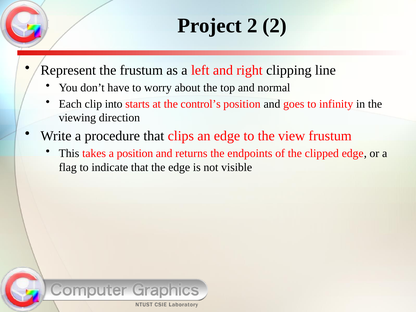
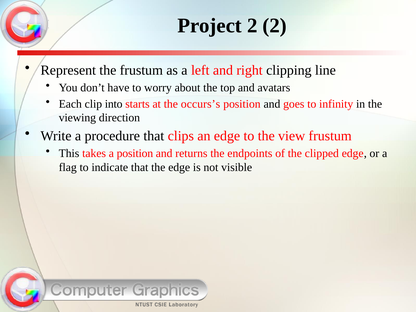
normal: normal -> avatars (274, 88)
control’s: control’s -> occurs’s (201, 104)
